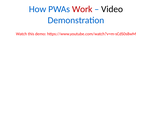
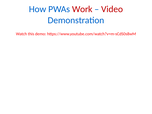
Video colour: black -> red (112, 9)
